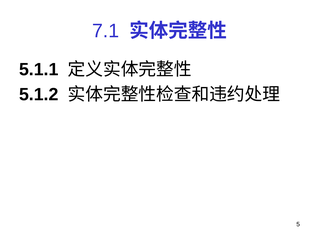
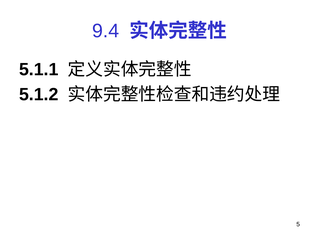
7.1: 7.1 -> 9.4 (106, 31)
